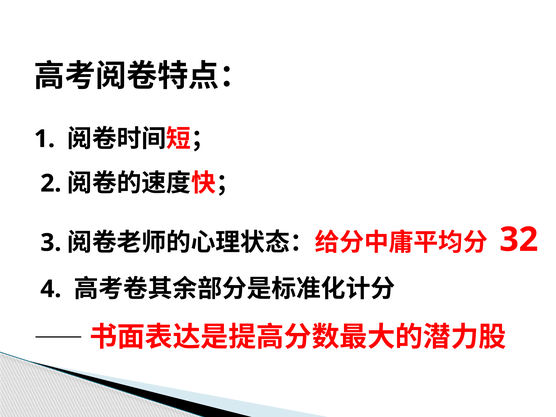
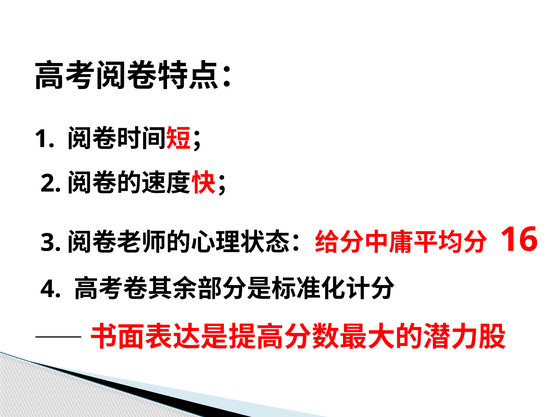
32: 32 -> 16 (519, 240)
